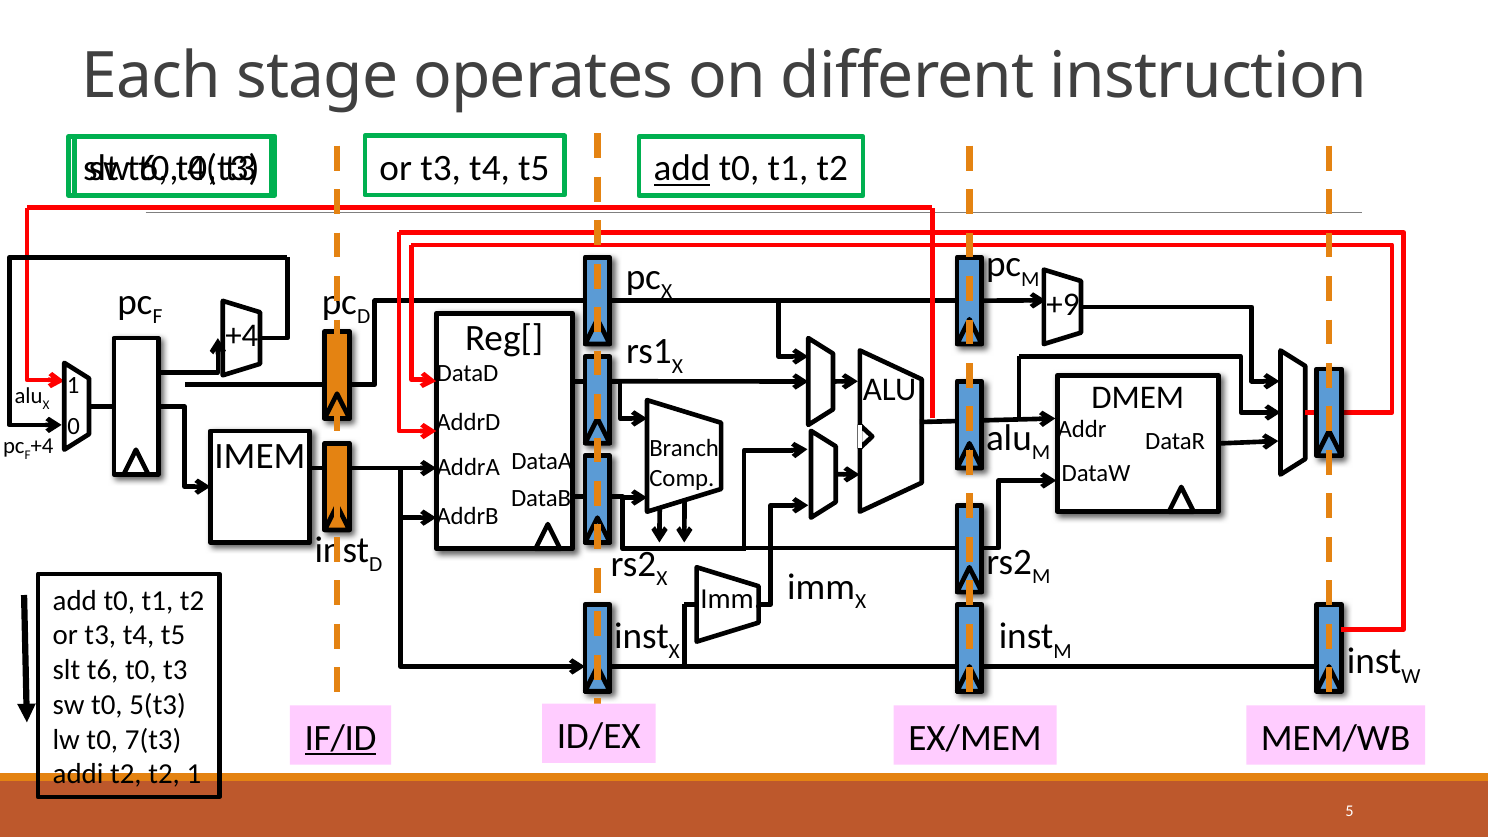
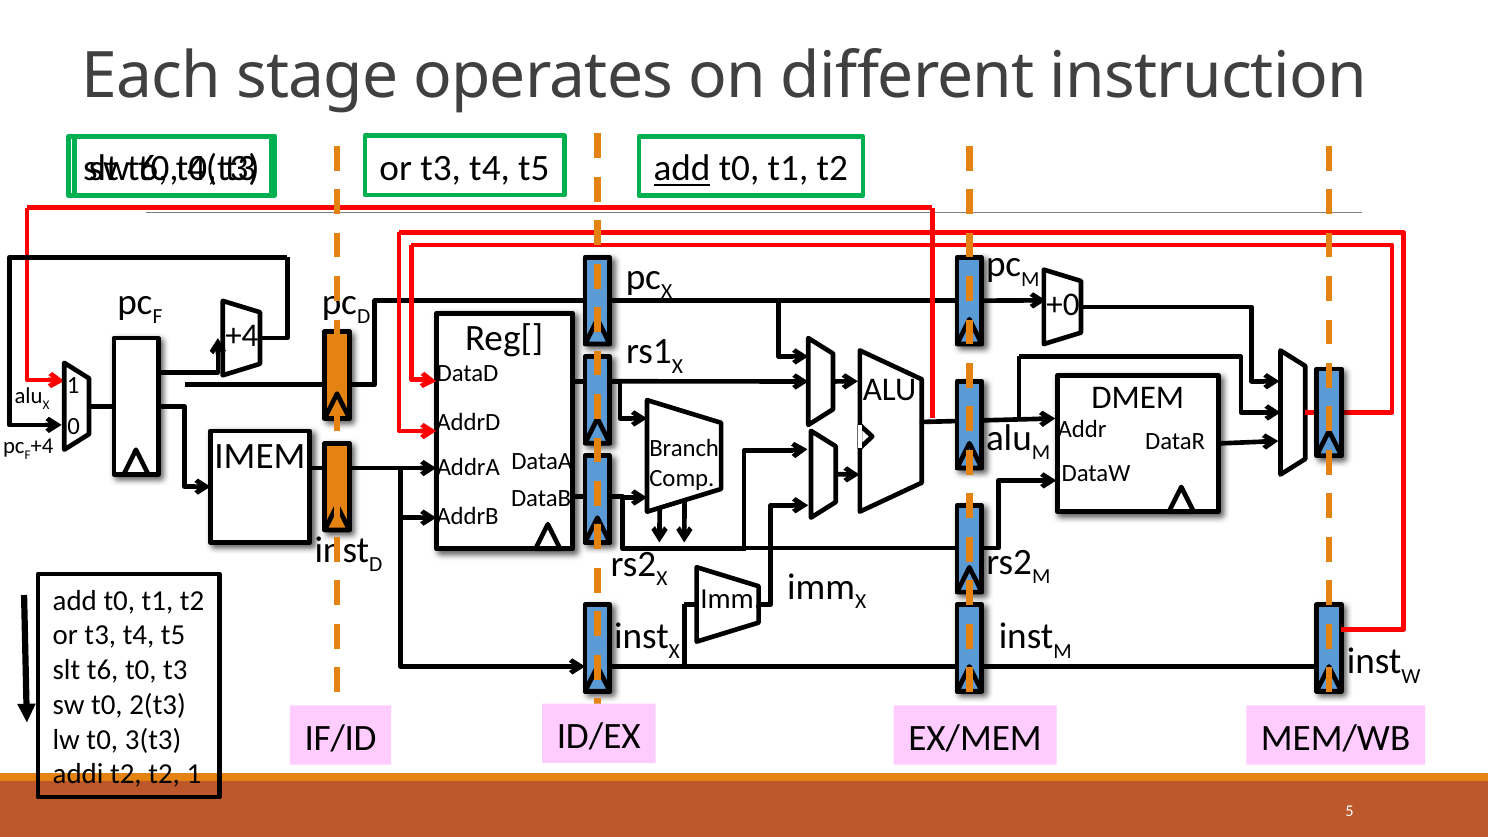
+9: +9 -> +0 (1063, 304)
5(t3: 5(t3 -> 2(t3 (158, 705)
IF/ID underline: present -> none (341, 738)
7(t3: 7(t3 -> 3(t3 (153, 740)
